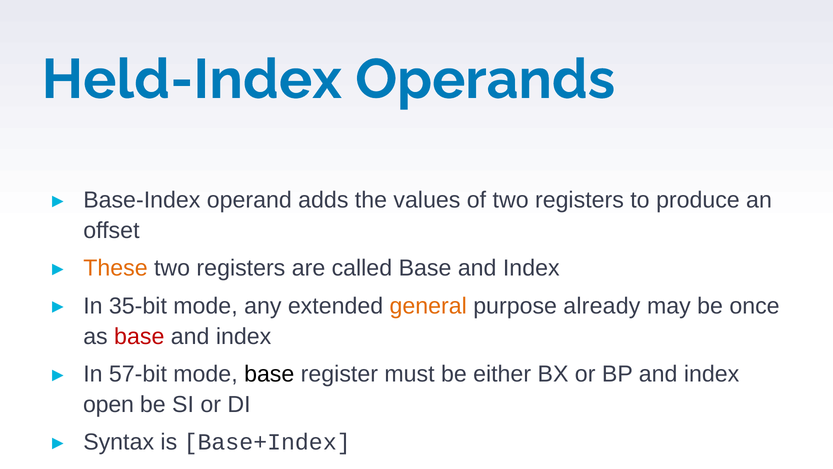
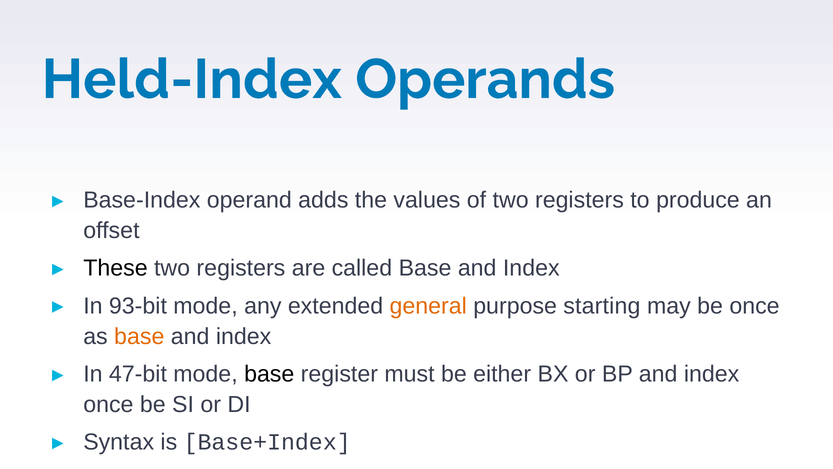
These colour: orange -> black (115, 268)
35-bit: 35-bit -> 93-bit (138, 306)
already: already -> starting (602, 306)
base colour: red -> orange (139, 336)
57-bit: 57-bit -> 47-bit (138, 374)
open: open -> once (108, 404)
